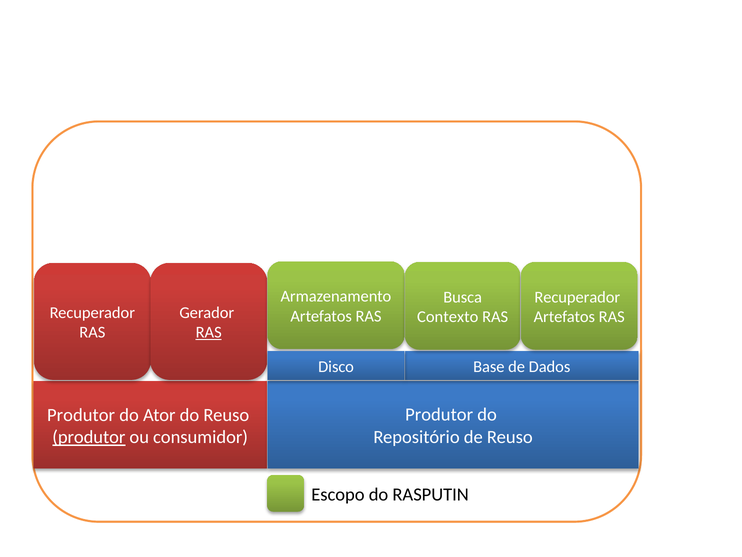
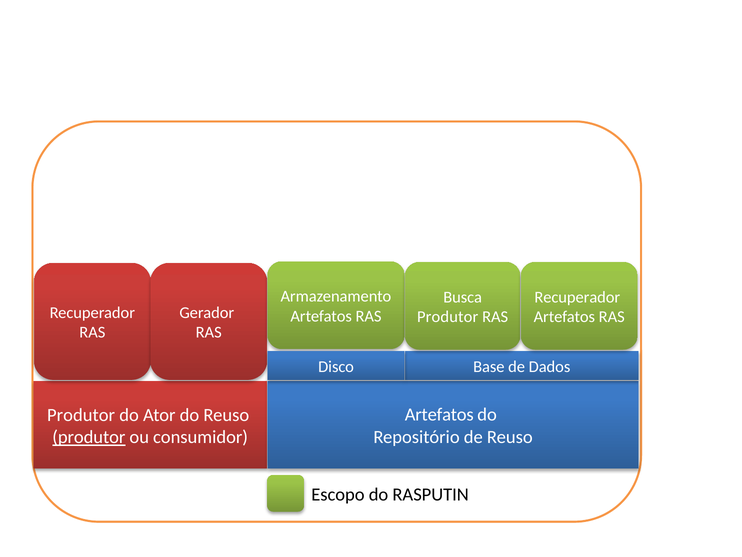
Contexto: Contexto -> Produtor (448, 317)
RAS underline: present -> none (209, 332)
Produtor: Produtor -> Artefatos (439, 414)
